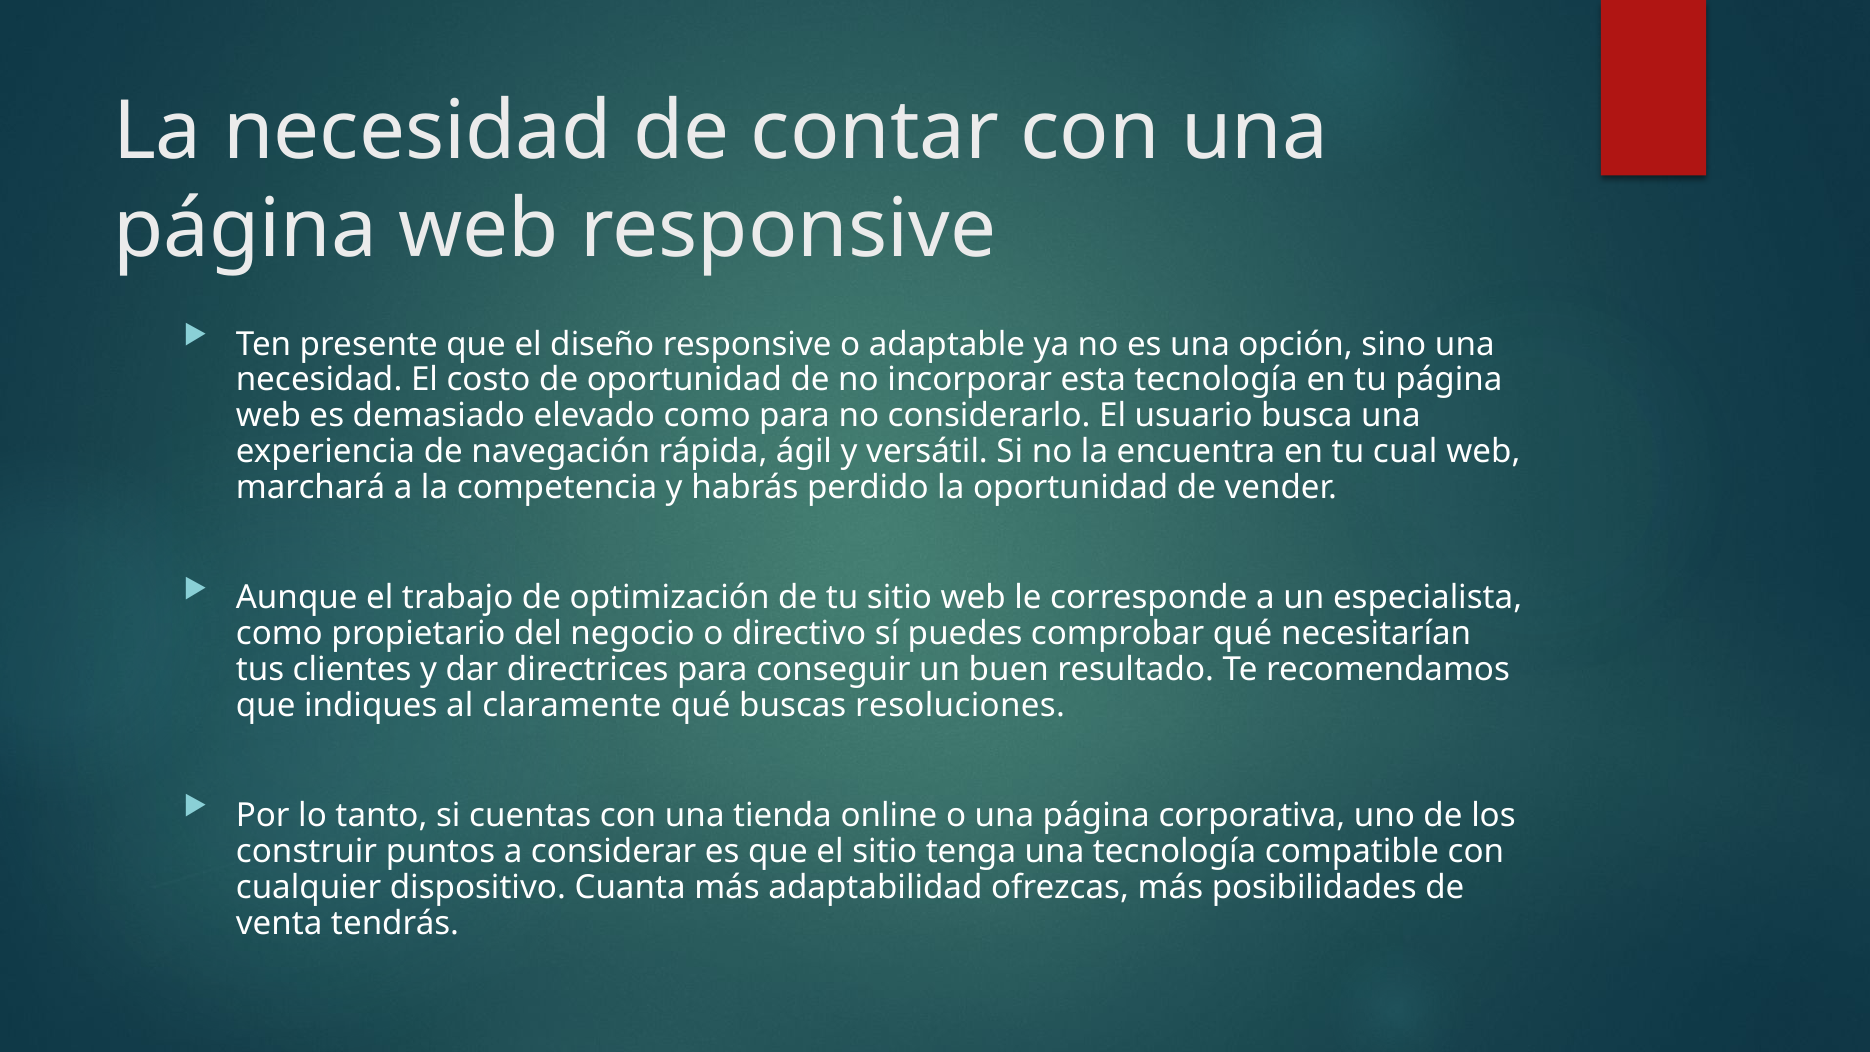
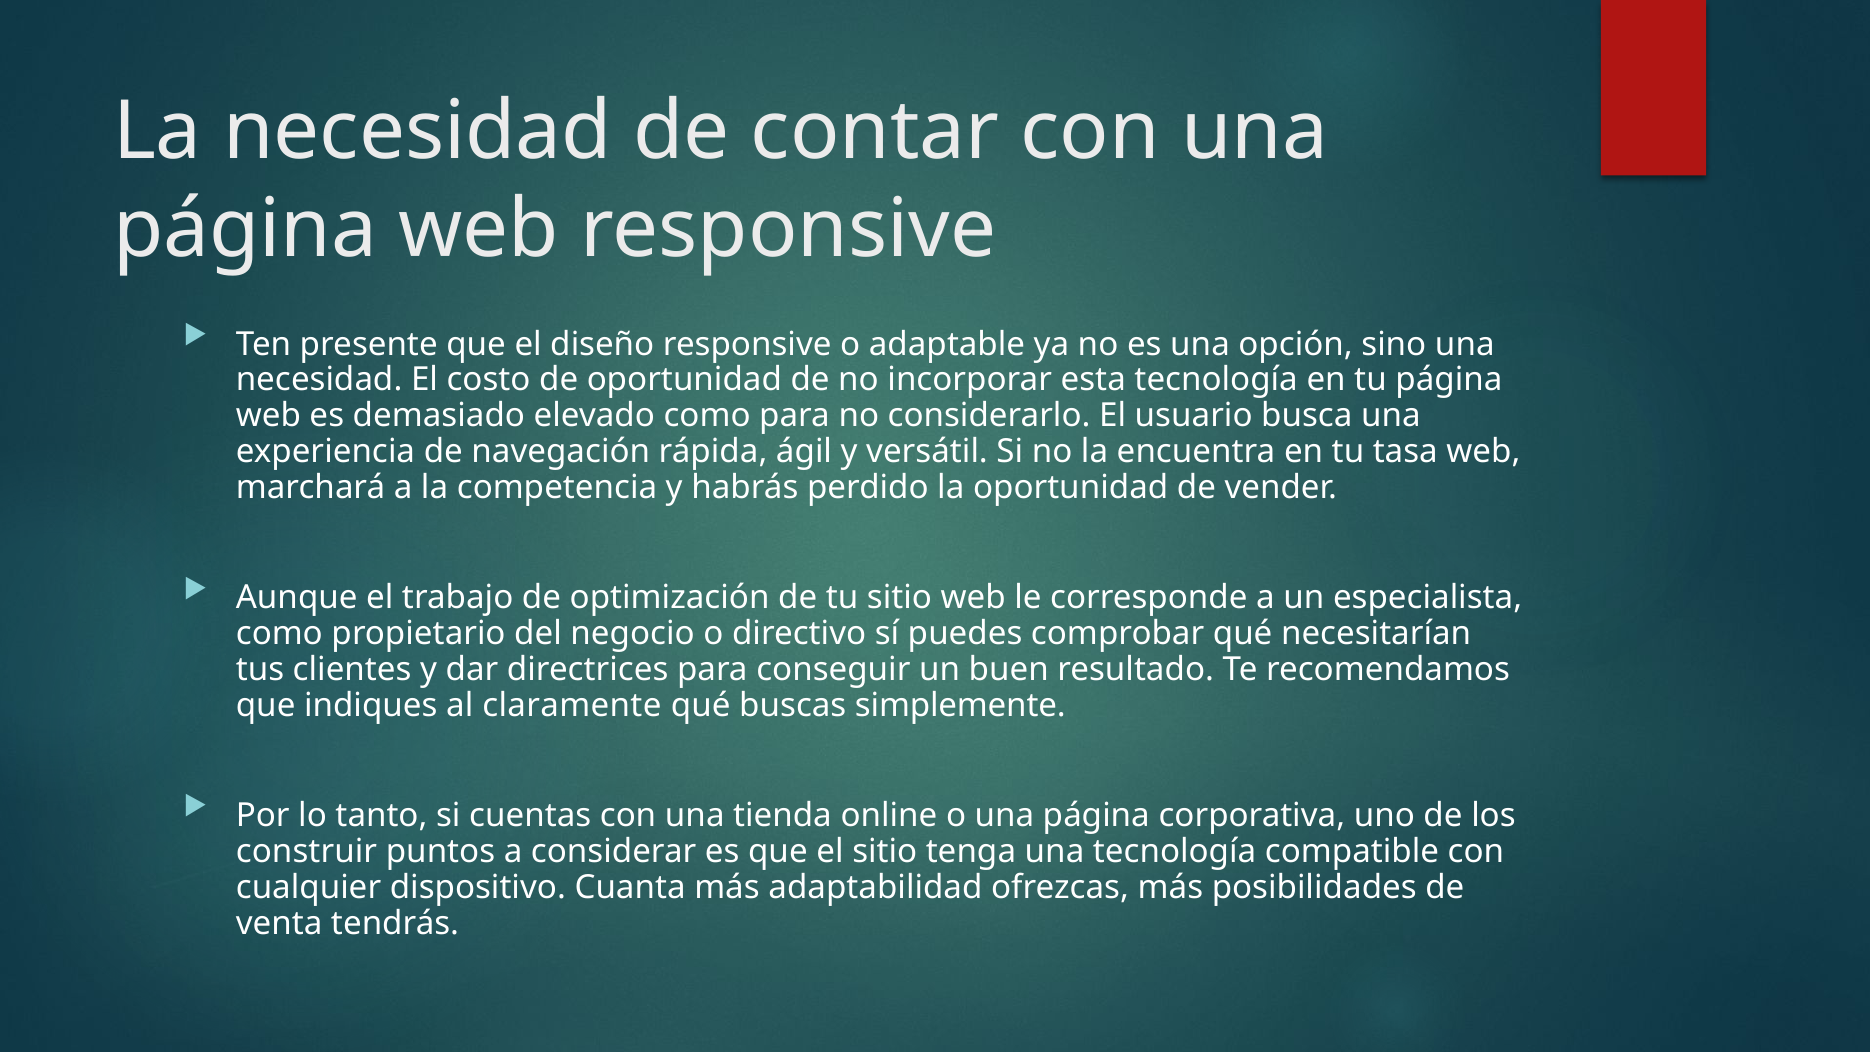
cual: cual -> tasa (1405, 451)
resoluciones: resoluciones -> simplemente (960, 705)
